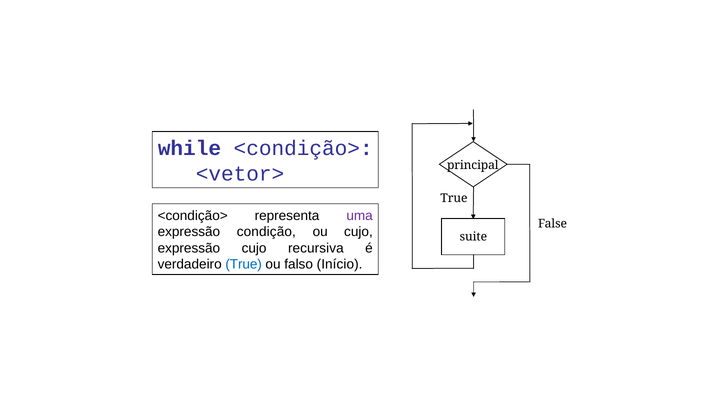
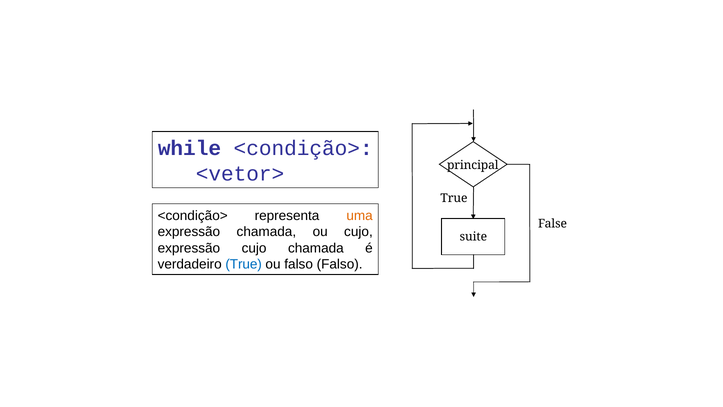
uma colour: purple -> orange (360, 215)
expressão condição: condição -> chamada (266, 232)
cujo recursiva: recursiva -> chamada (316, 248)
falso Início: Início -> Falso (340, 264)
